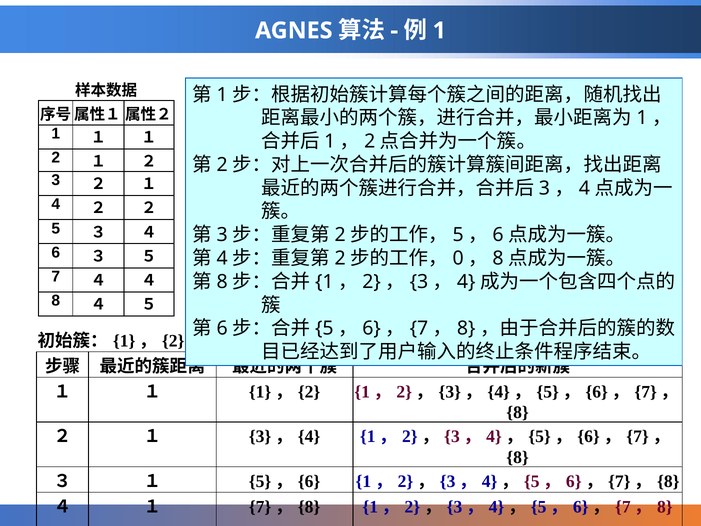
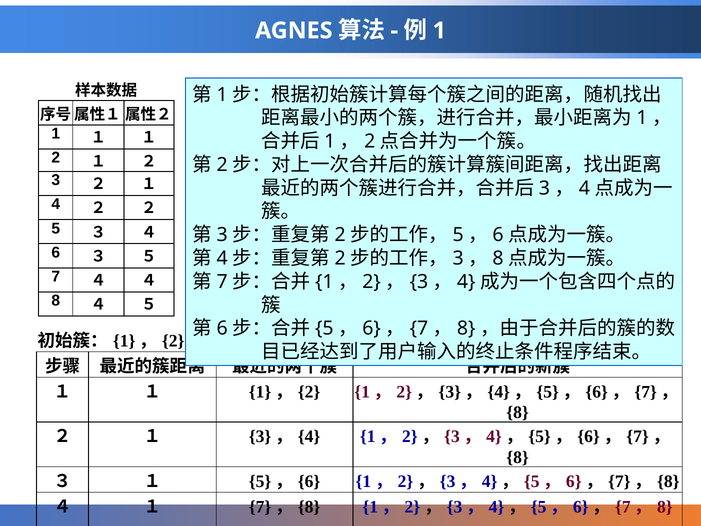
0: 0 -> 3 (458, 258)
8: 8 -> 7 (222, 282)
